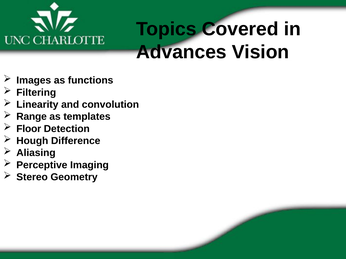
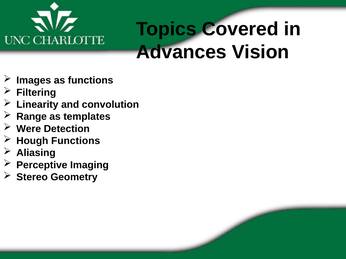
Floor: Floor -> Were (29, 129)
Hough Difference: Difference -> Functions (76, 141)
